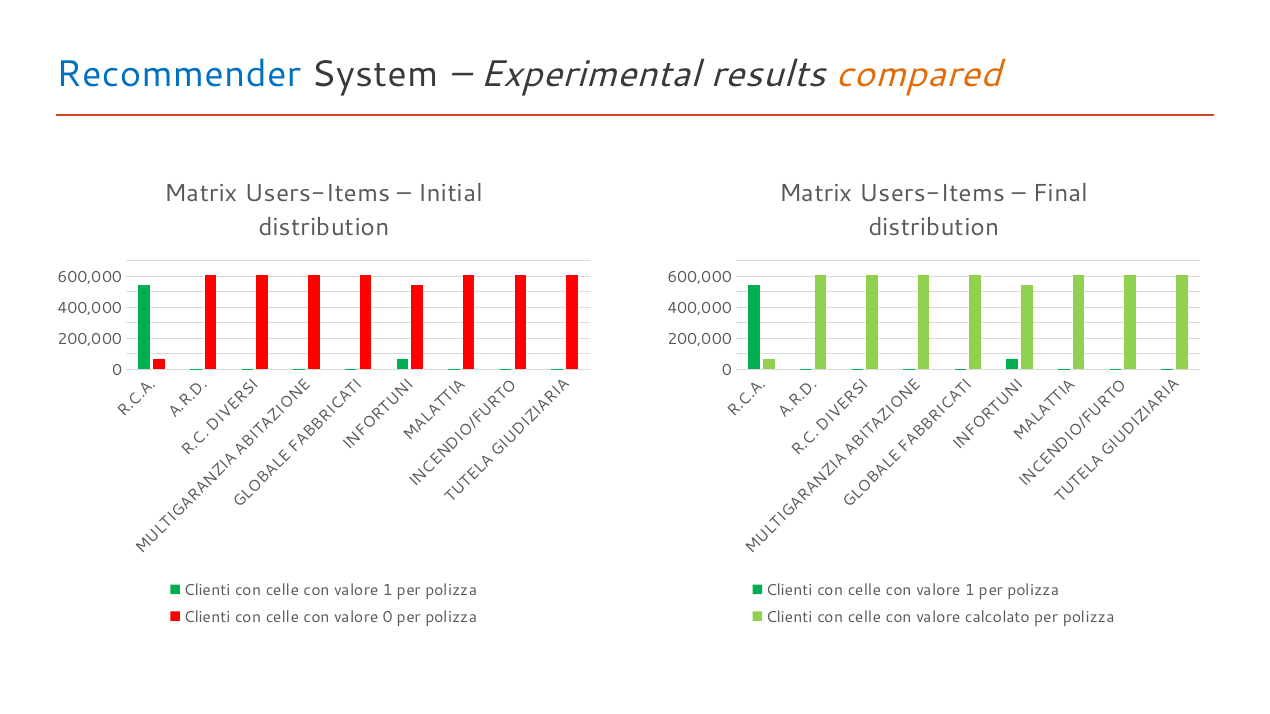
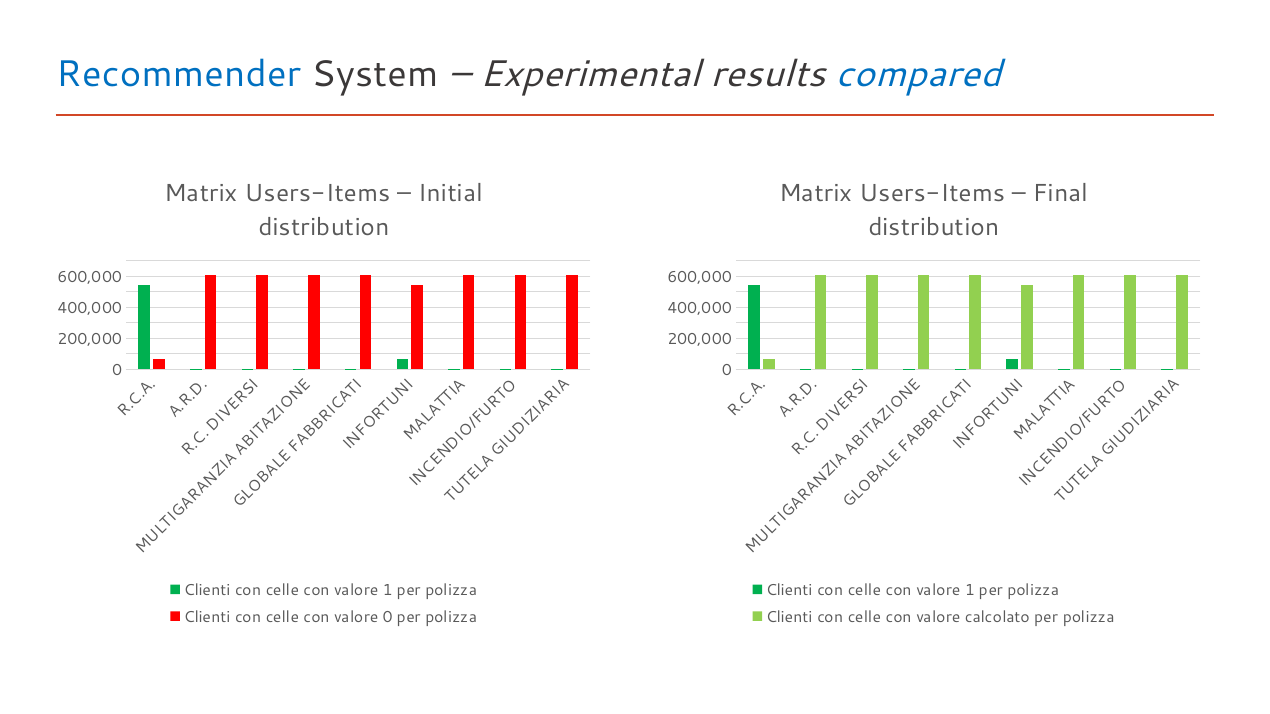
compared colour: orange -> blue (918, 74)
